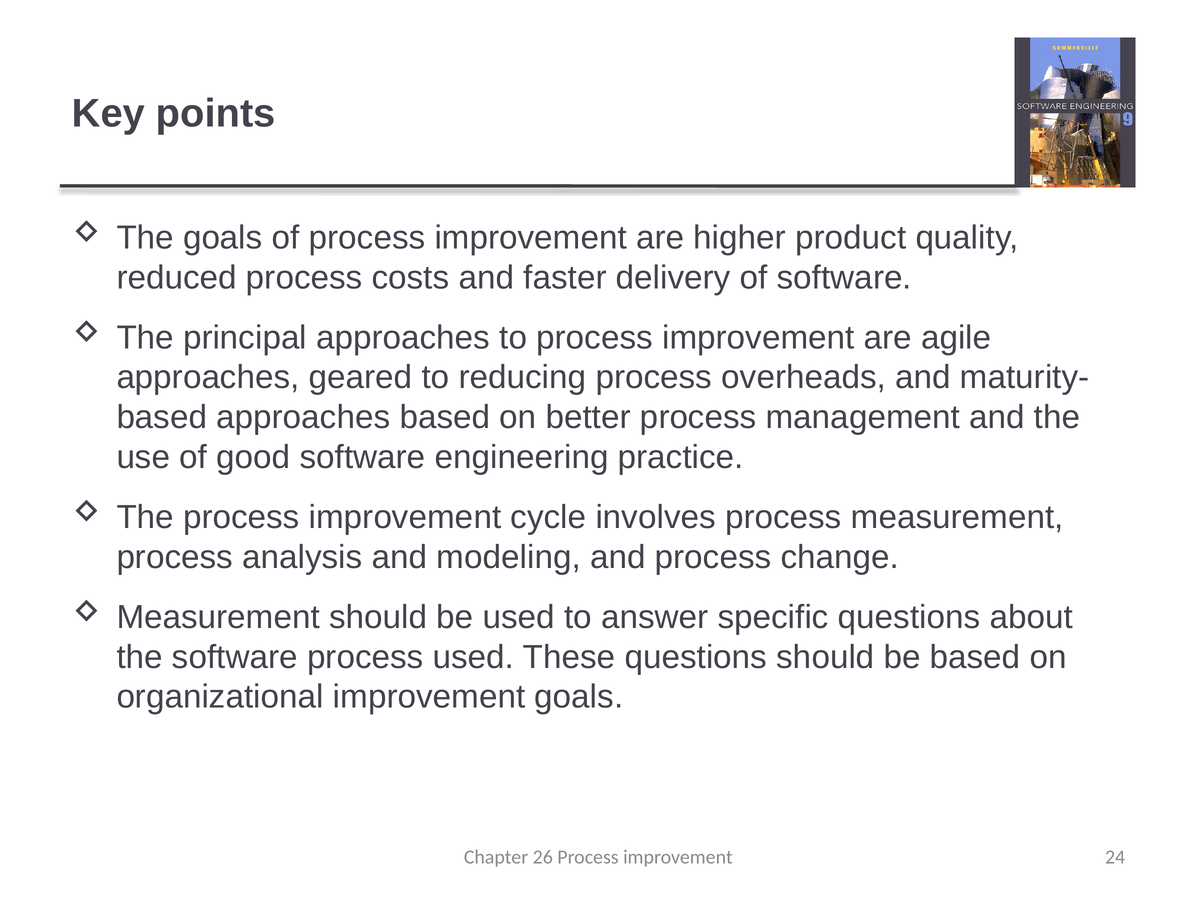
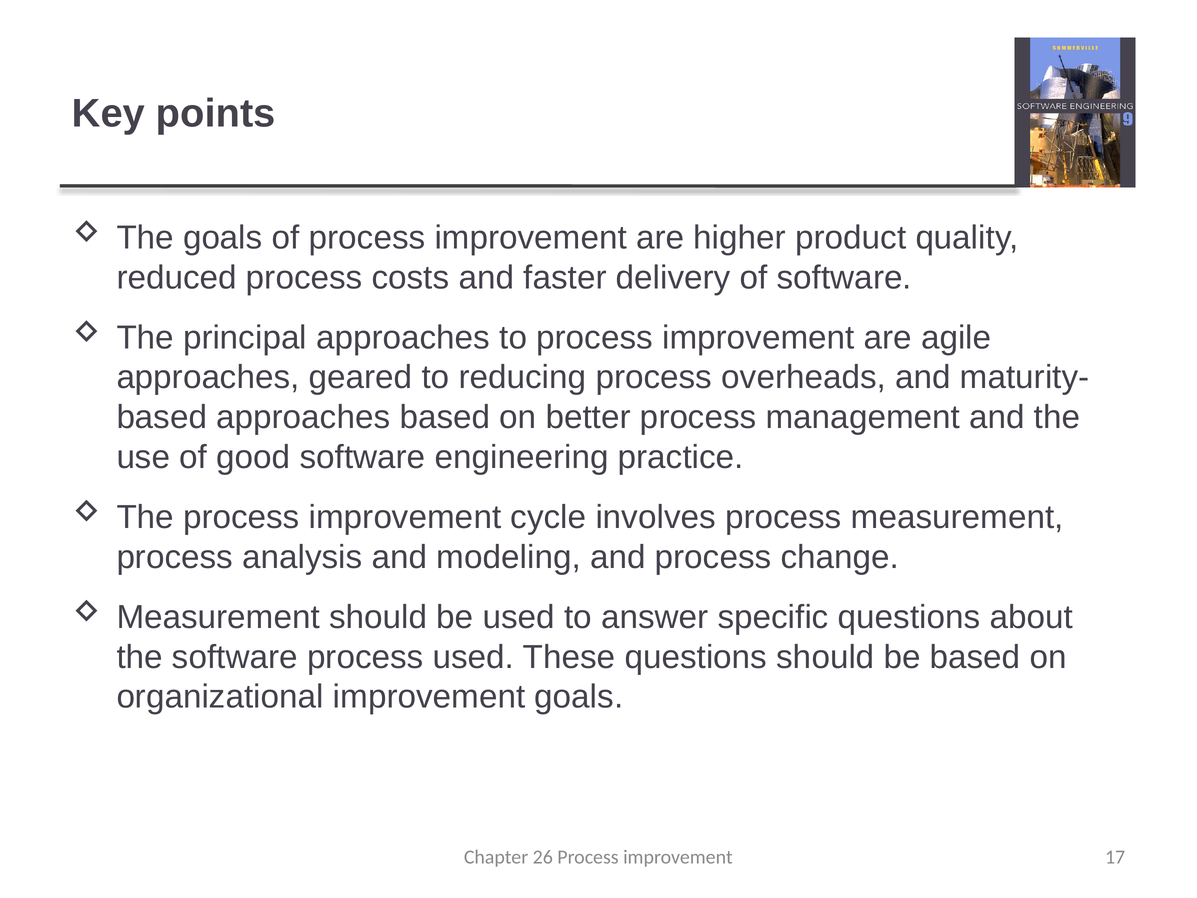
24: 24 -> 17 (1115, 857)
